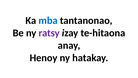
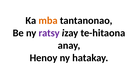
mba colour: blue -> orange (48, 20)
